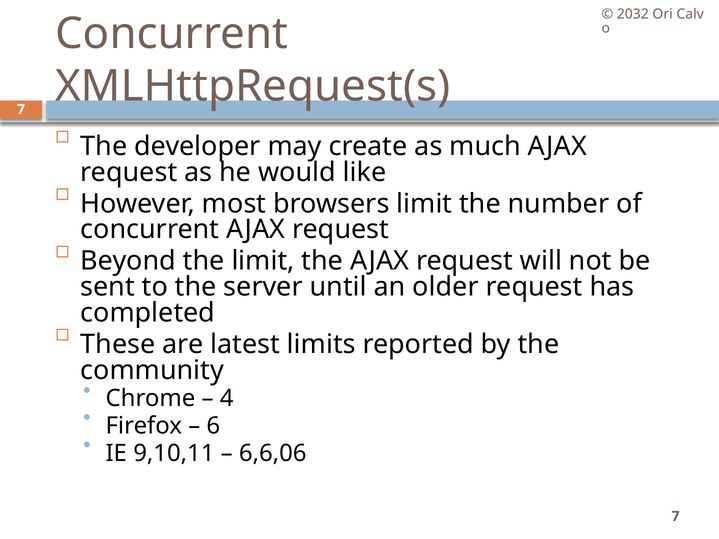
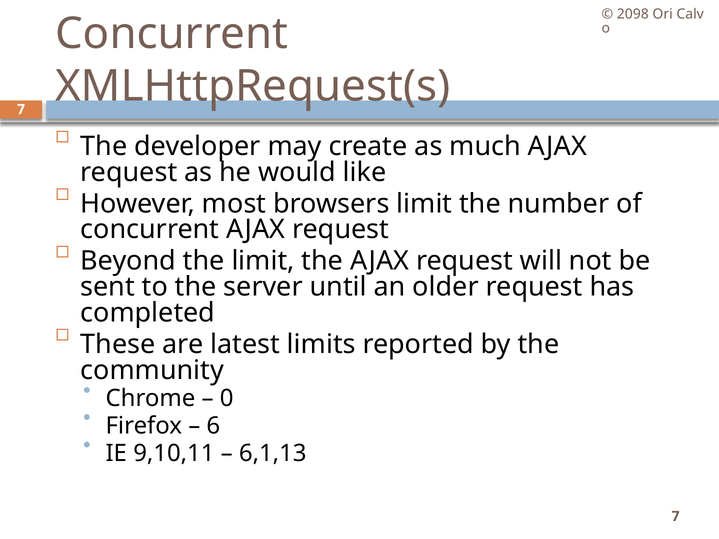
2032: 2032 -> 2098 (633, 14)
4: 4 -> 0 (227, 399)
6,6,06: 6,6,06 -> 6,1,13 (273, 453)
